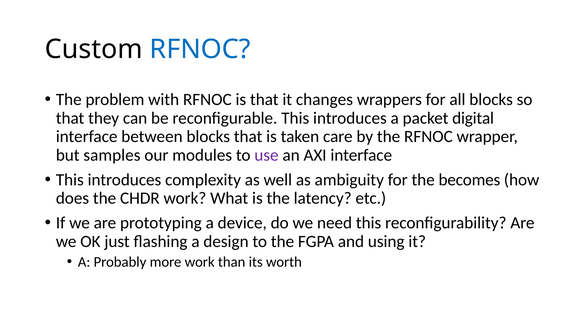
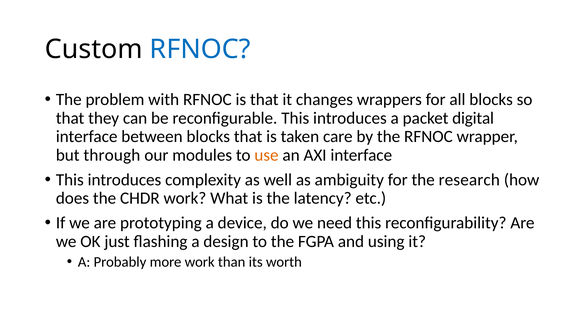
samples: samples -> through (112, 155)
use colour: purple -> orange (266, 155)
becomes: becomes -> research (469, 180)
